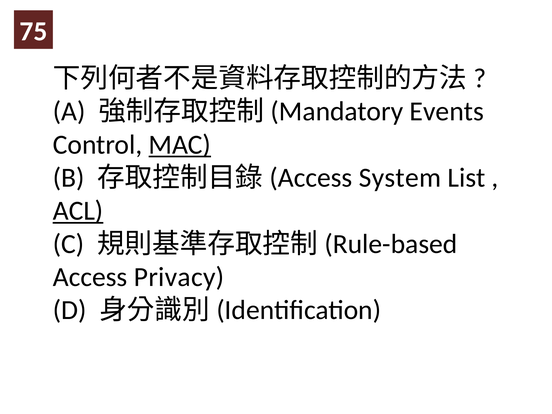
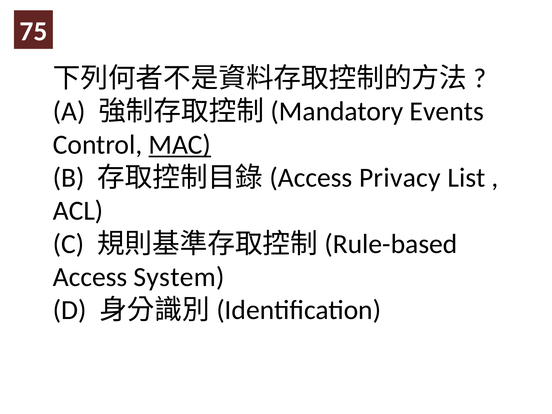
System: System -> Privacy (400, 178)
ACL underline: present -> none (78, 211)
Privacy: Privacy -> System (179, 277)
